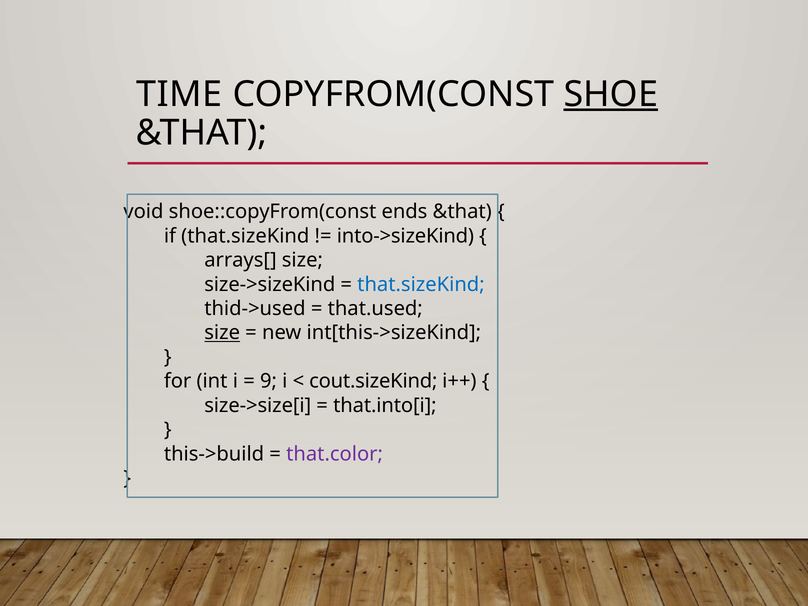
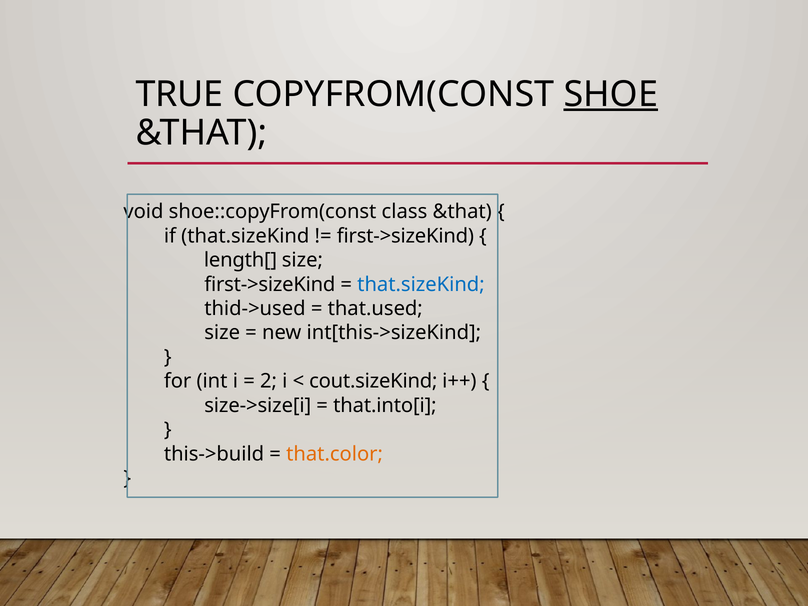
TIME: TIME -> TRUE (180, 94)
ends: ends -> class (404, 212)
into->sizeKind: into->sizeKind -> first->sizeKind (405, 236)
arrays[: arrays[ -> length[ (241, 260)
size->sizeKind: size->sizeKind -> first->sizeKind (270, 284)
size underline: present -> none (222, 333)
9: 9 -> 2 (269, 381)
that.color colour: purple -> orange (335, 454)
